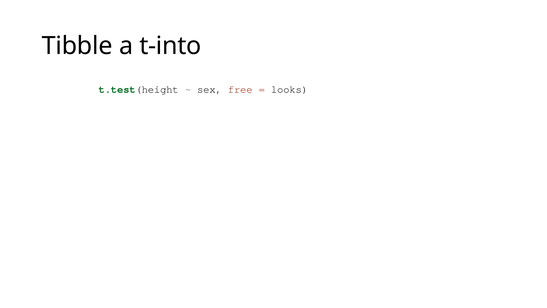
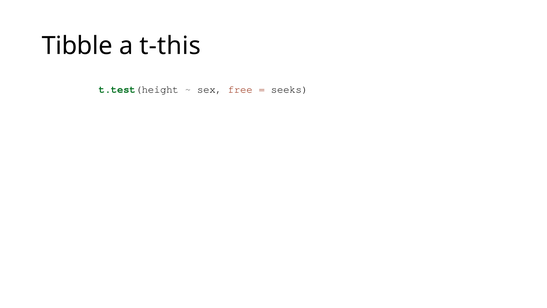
t-into: t-into -> t-this (170, 46)
looks: looks -> seeks (289, 89)
